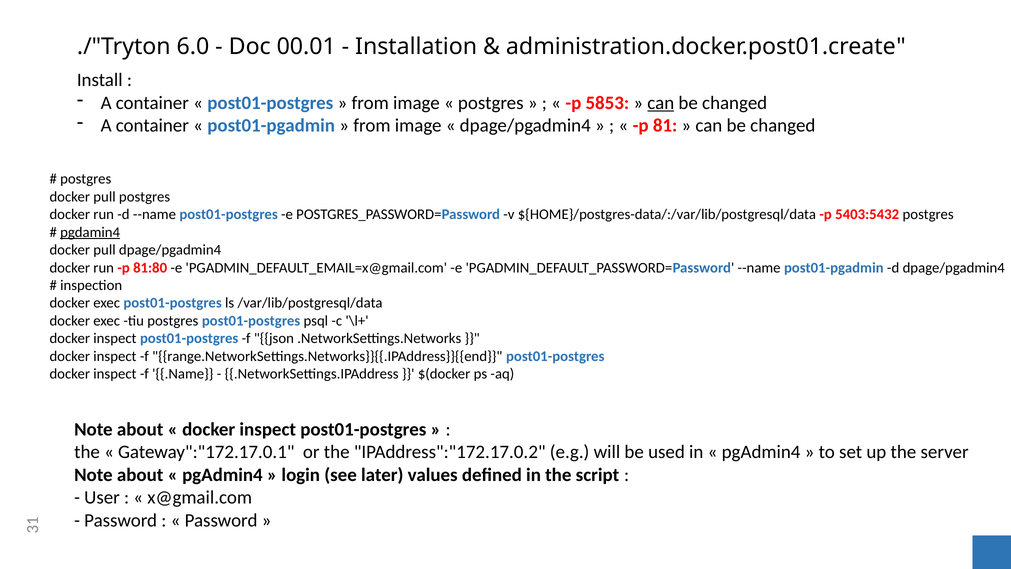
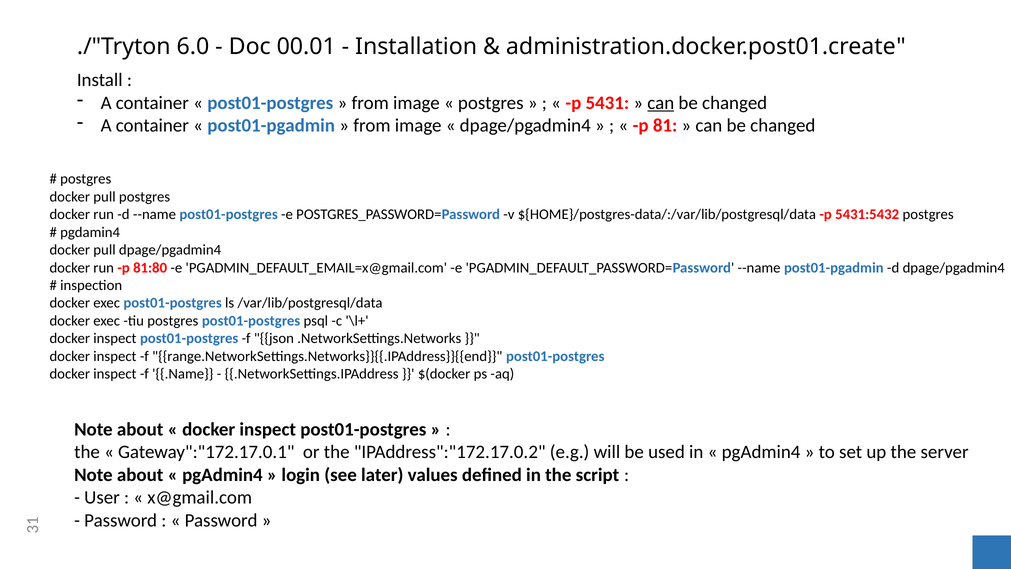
5853: 5853 -> 5431 (607, 103)
5403:5432: 5403:5432 -> 5431:5432 (867, 214)
pgdamin4 underline: present -> none (90, 232)
